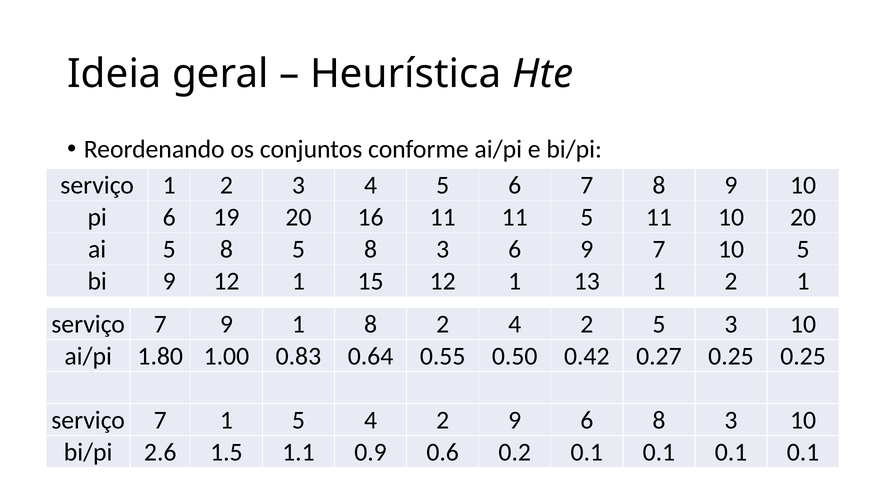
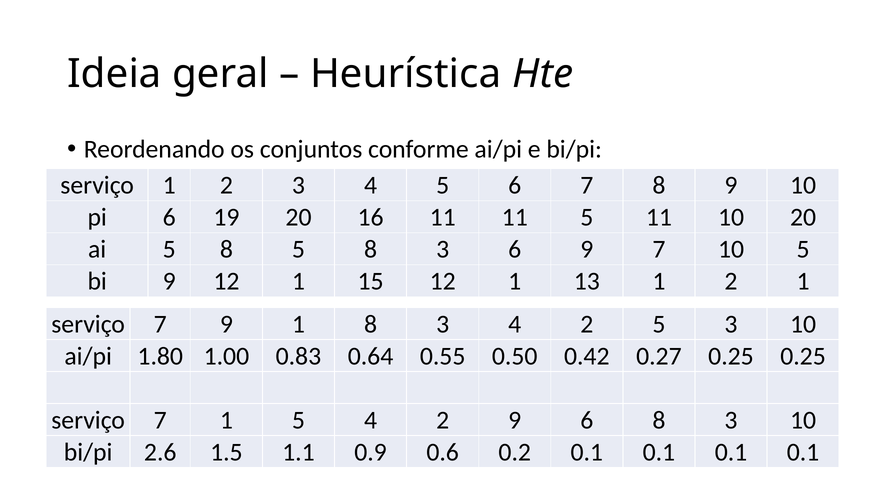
1 8 2: 2 -> 3 (443, 324)
